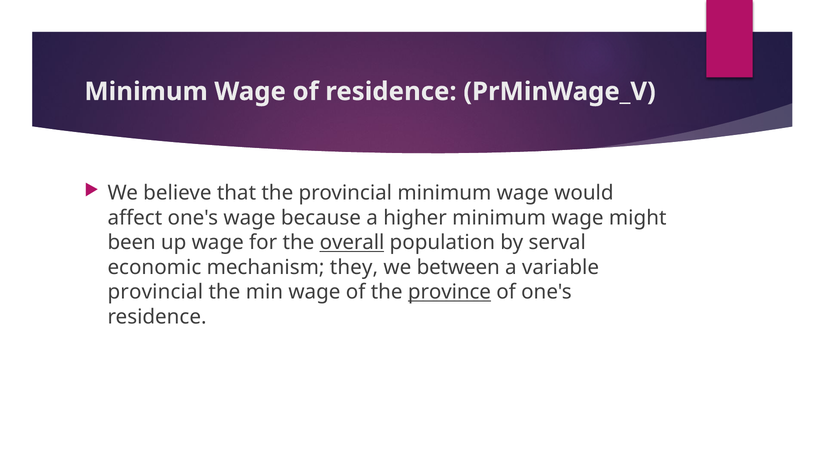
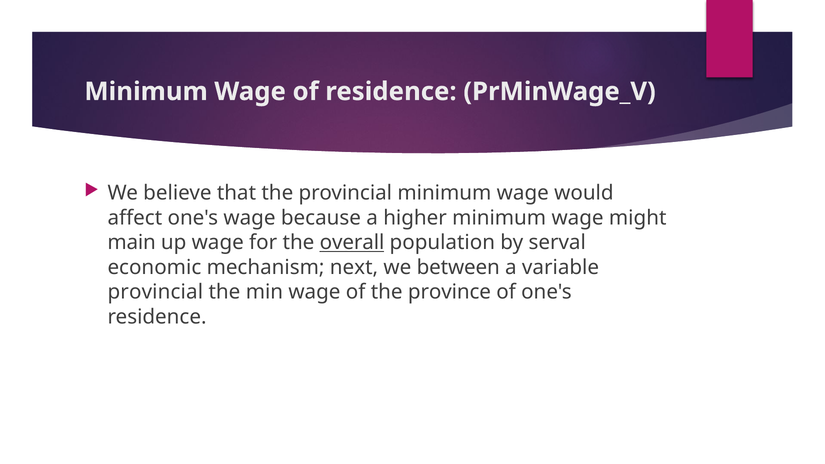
been: been -> main (132, 243)
they: they -> next (354, 267)
province underline: present -> none (449, 292)
